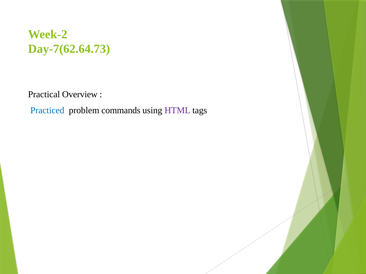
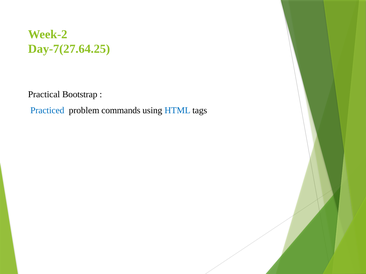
Day-7(62.64.73: Day-7(62.64.73 -> Day-7(27.64.25 (69, 49)
Overview: Overview -> Bootstrap (80, 94)
HTML colour: purple -> blue (177, 111)
